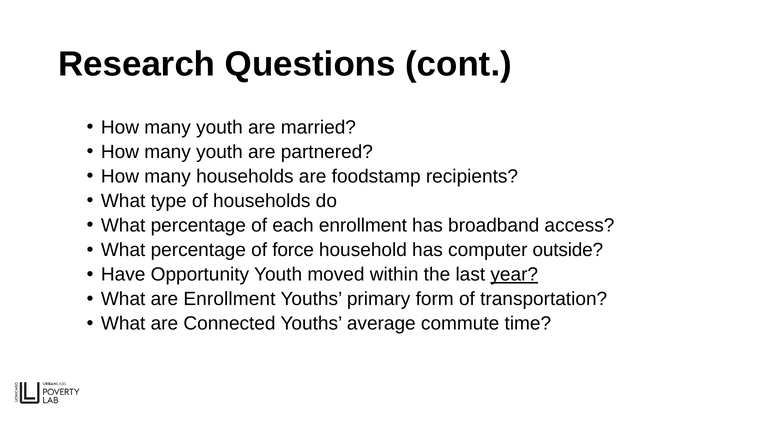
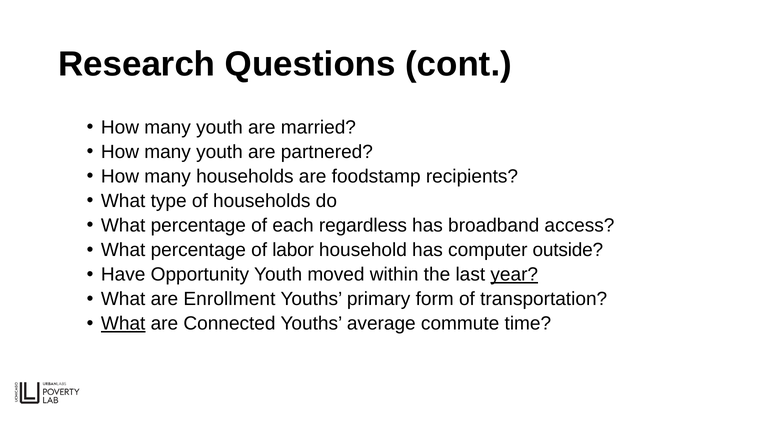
each enrollment: enrollment -> regardless (363, 225)
force: force -> labor (293, 250)
What underline: none -> present (123, 323)
